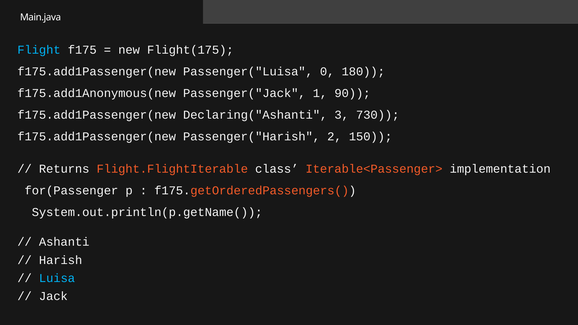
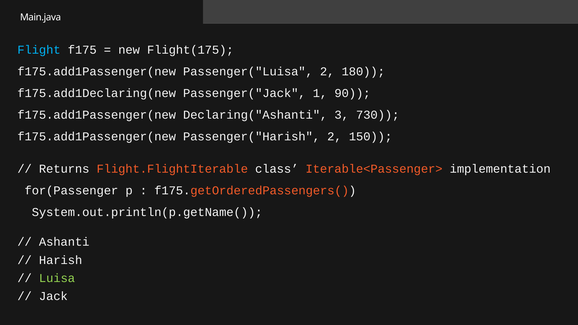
Passenger("Luisa 0: 0 -> 2 (327, 71)
f175.add1Anonymous(new: f175.add1Anonymous(new -> f175.add1Declaring(new (97, 93)
Luisa colour: light blue -> light green (57, 278)
